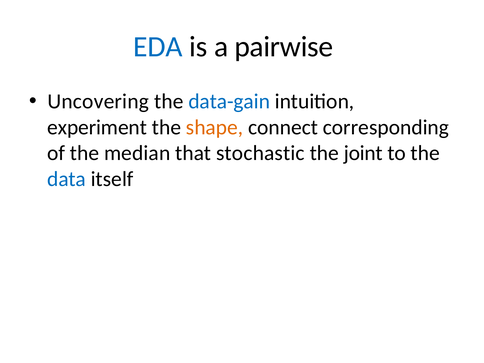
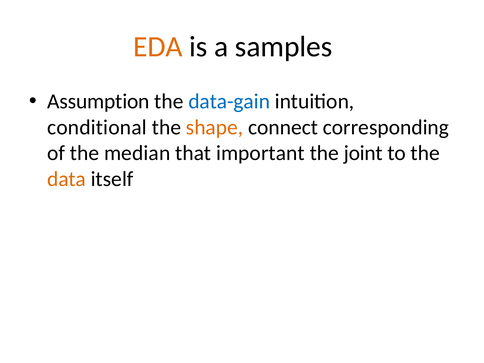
EDA colour: blue -> orange (158, 47)
pairwise: pairwise -> samples (284, 47)
Uncovering: Uncovering -> Assumption (98, 102)
experiment: experiment -> conditional (97, 127)
stochastic: stochastic -> important (260, 153)
data colour: blue -> orange (67, 179)
